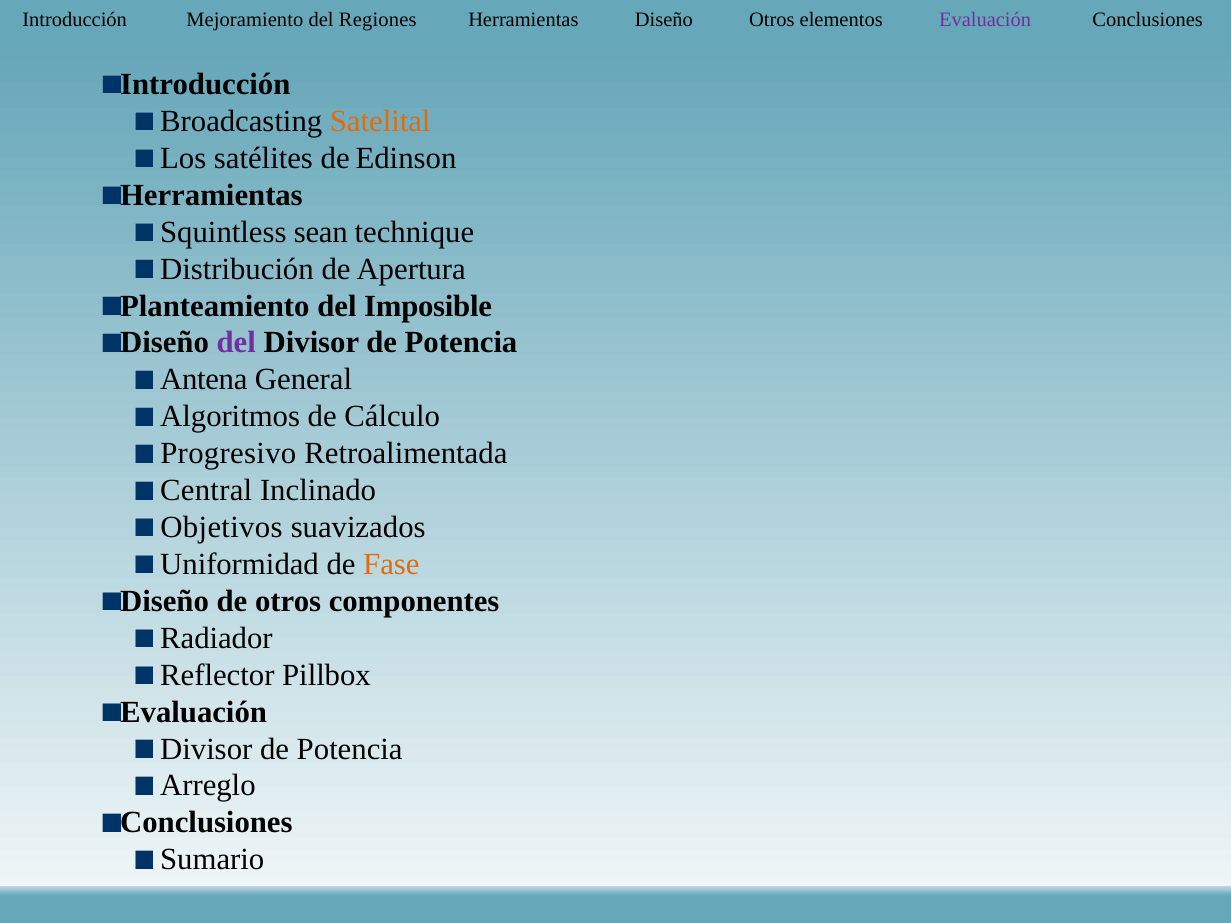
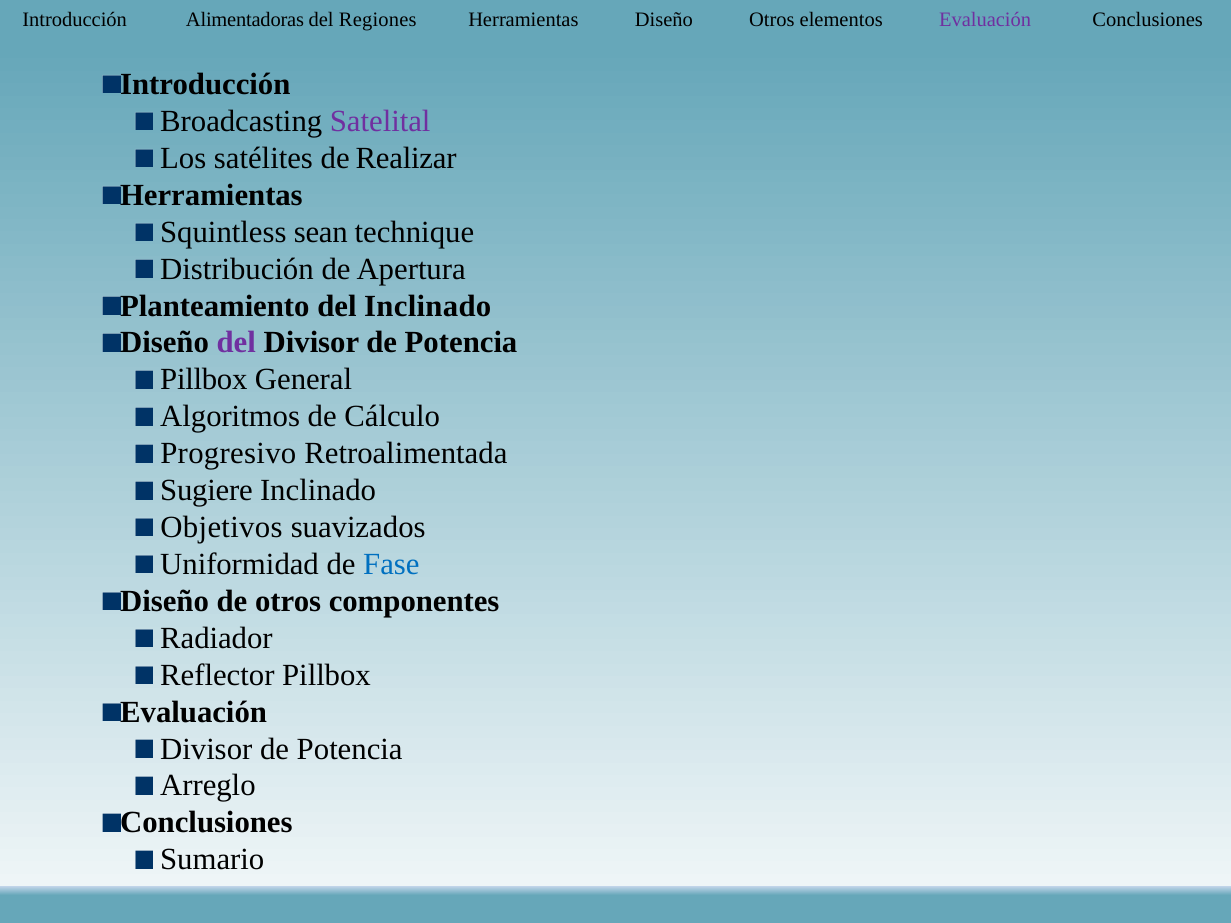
Mejoramiento: Mejoramiento -> Alimentadoras (245, 20)
Satelital colour: orange -> purple (380, 121)
Edinson: Edinson -> Realizar (406, 158)
del Imposible: Imposible -> Inclinado (428, 306)
Antena: Antena -> Pillbox (204, 380)
Central: Central -> Sugiere (206, 491)
Fase colour: orange -> blue (391, 564)
